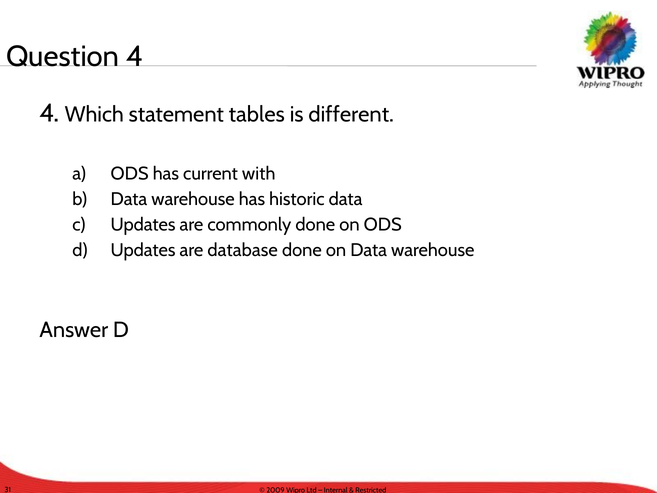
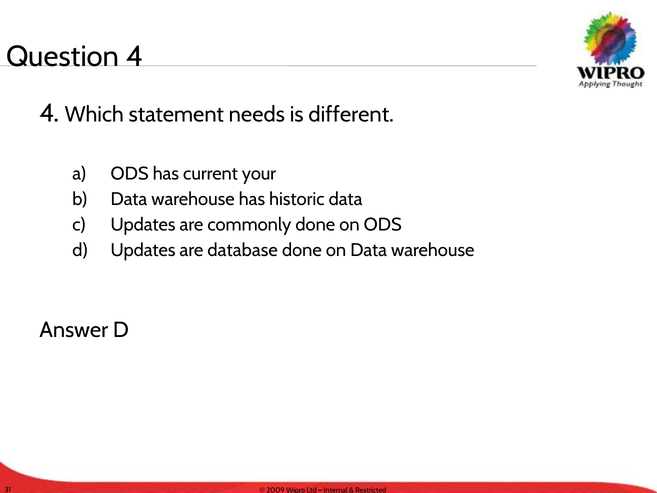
tables: tables -> needs (257, 115)
with: with -> your (259, 174)
